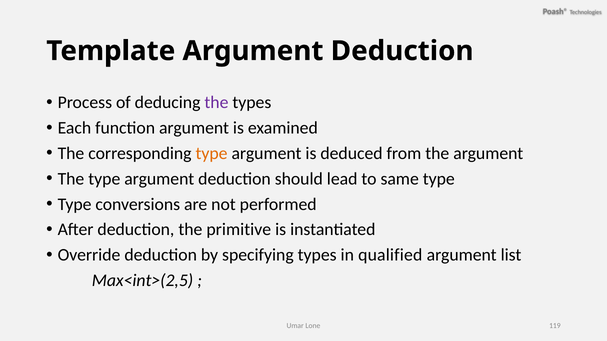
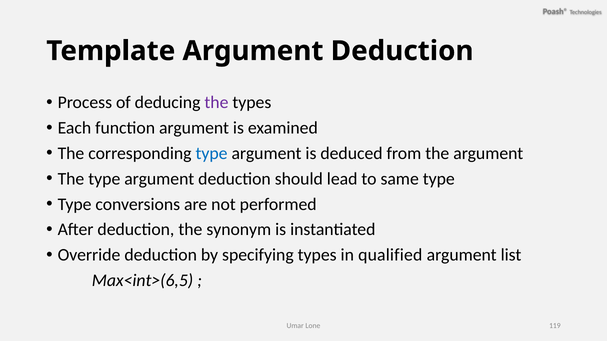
type colour: orange -> blue (212, 154)
primitive: primitive -> synonym (239, 230)
Max<int>(2,5: Max<int>(2,5 -> Max<int>(6,5 (142, 281)
